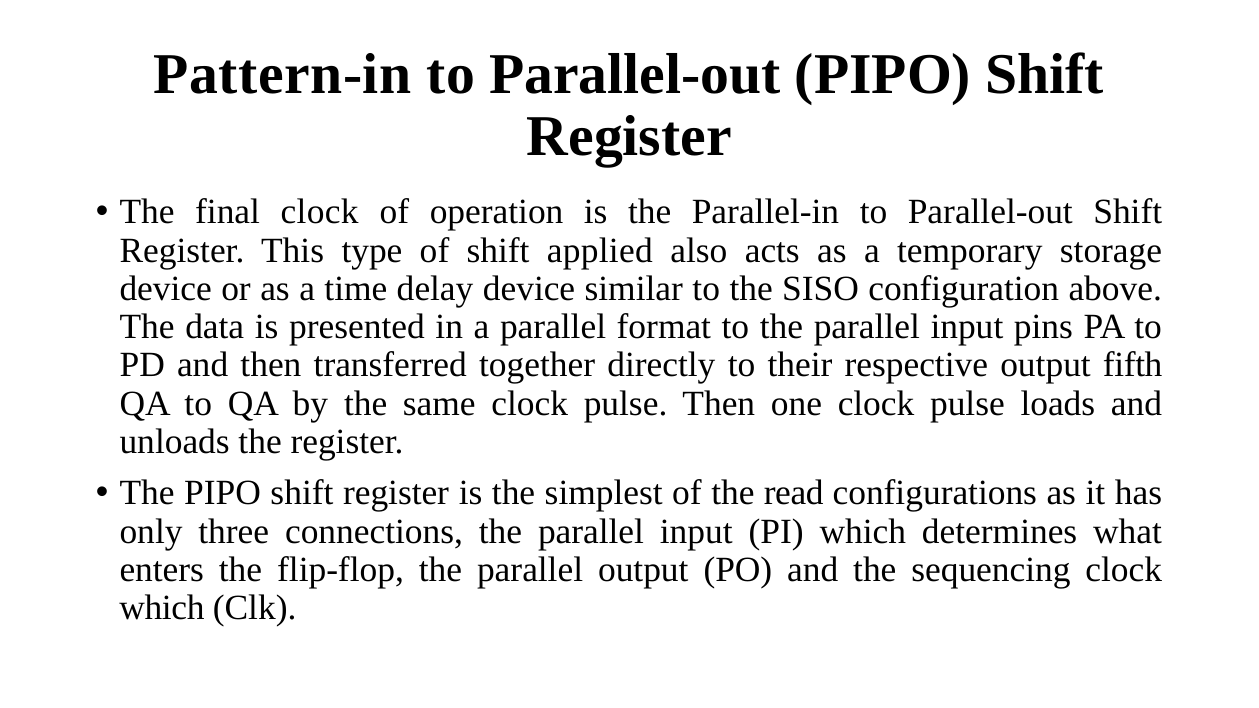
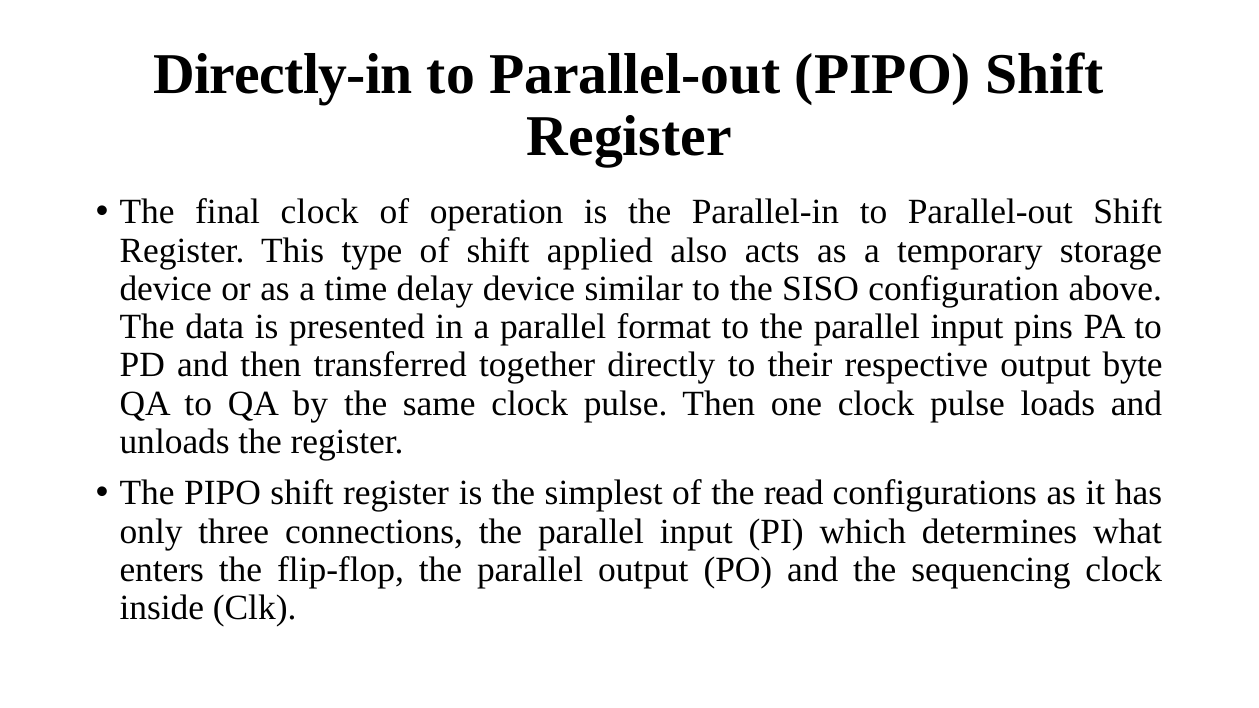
Pattern-in: Pattern-in -> Directly-in (283, 75)
fifth: fifth -> byte (1133, 365)
which: which -> inside (162, 608)
